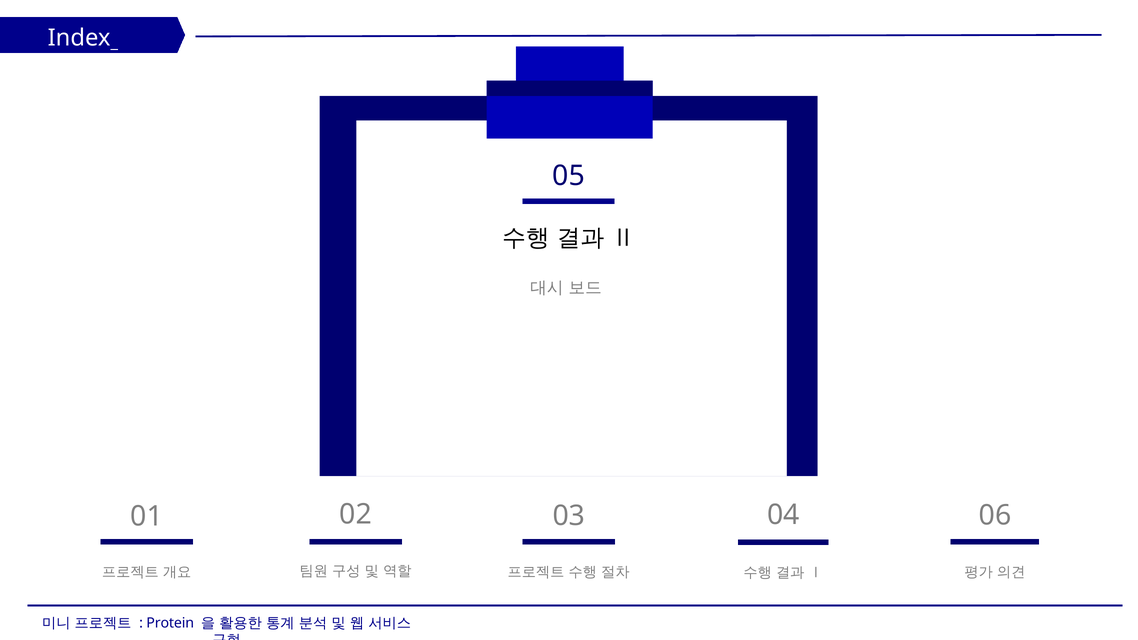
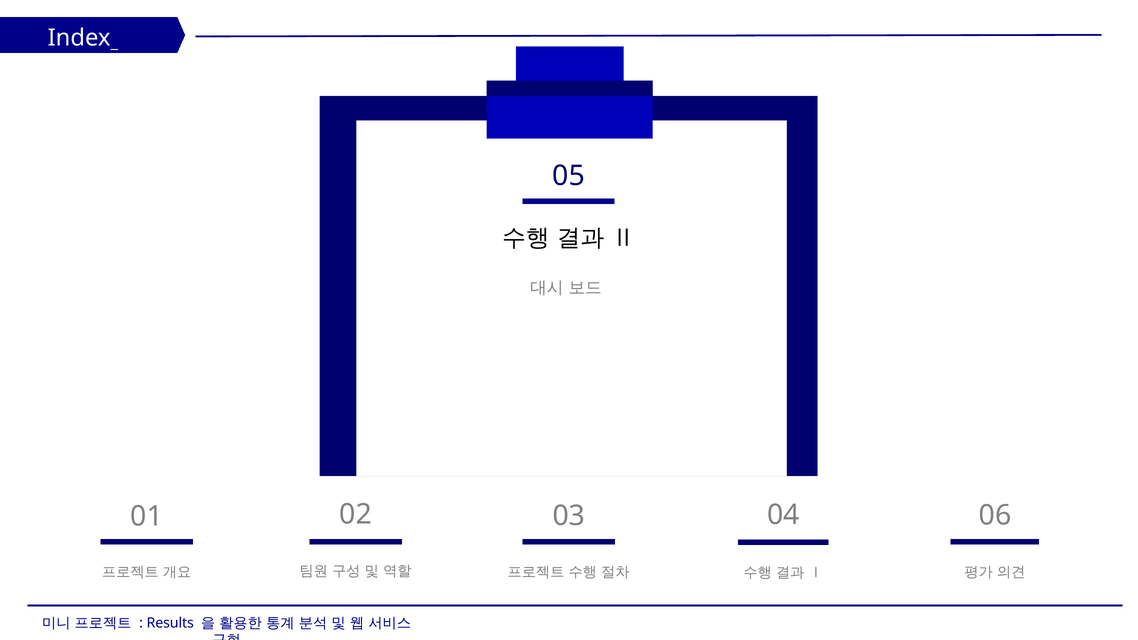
Protein: Protein -> Results (170, 623)
